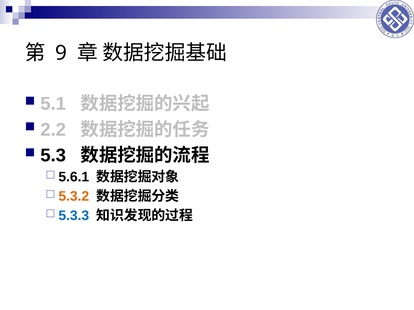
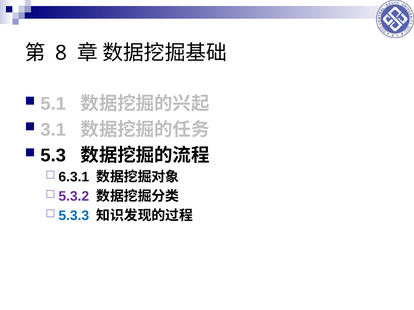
9: 9 -> 8 (61, 53)
2.2: 2.2 -> 3.1 (53, 130)
5.6.1: 5.6.1 -> 6.3.1 (74, 177)
5.3.2 colour: orange -> purple (74, 197)
